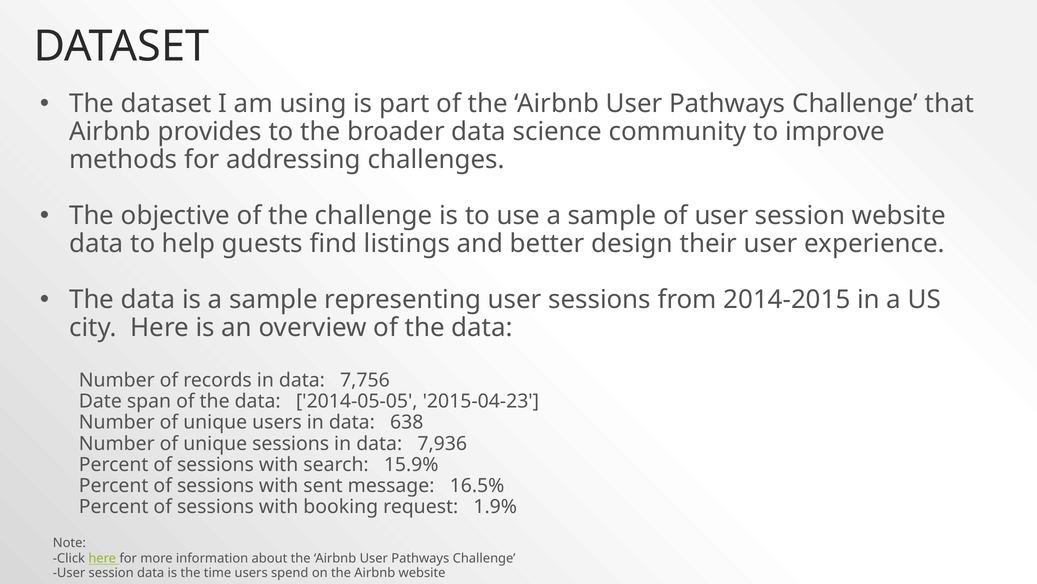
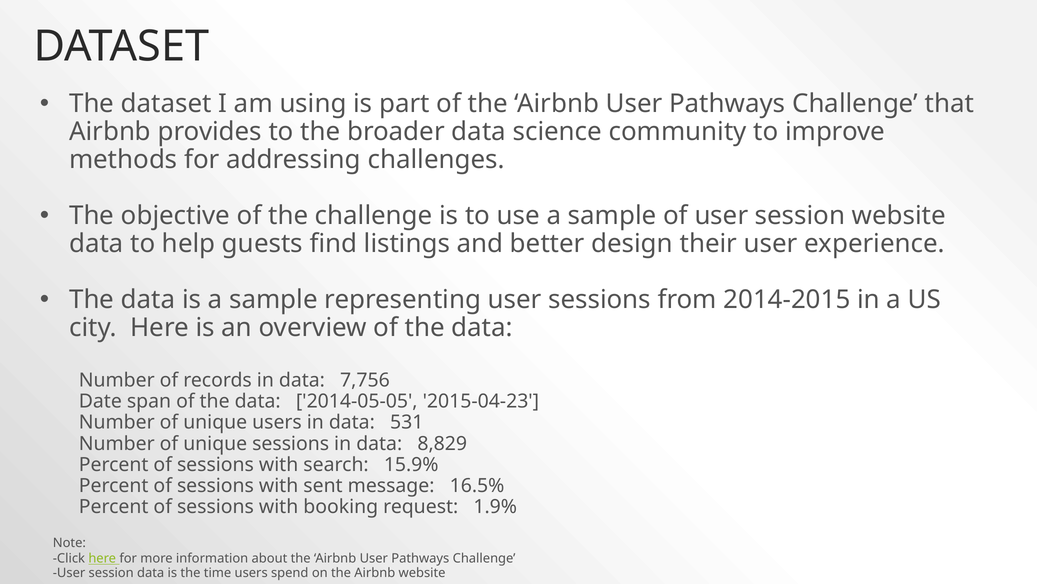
638: 638 -> 531 (407, 422)
7,936: 7,936 -> 8,829 (442, 443)
